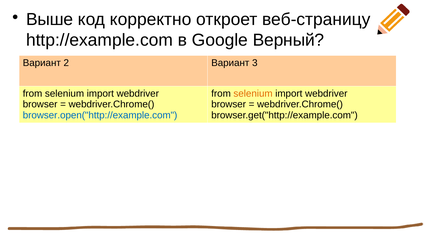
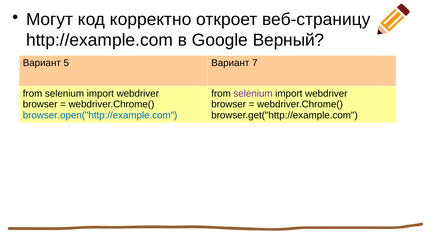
Выше: Выше -> Могут (50, 19)
2: 2 -> 5 (66, 63)
3: 3 -> 7 (255, 63)
selenium colour: orange -> purple (253, 94)
